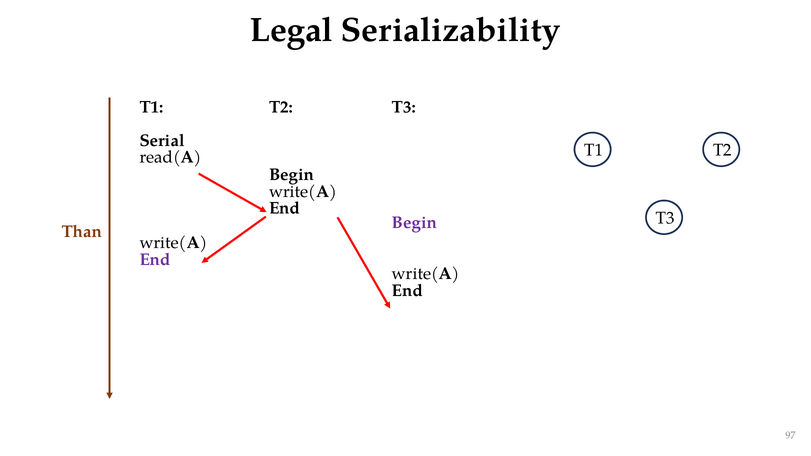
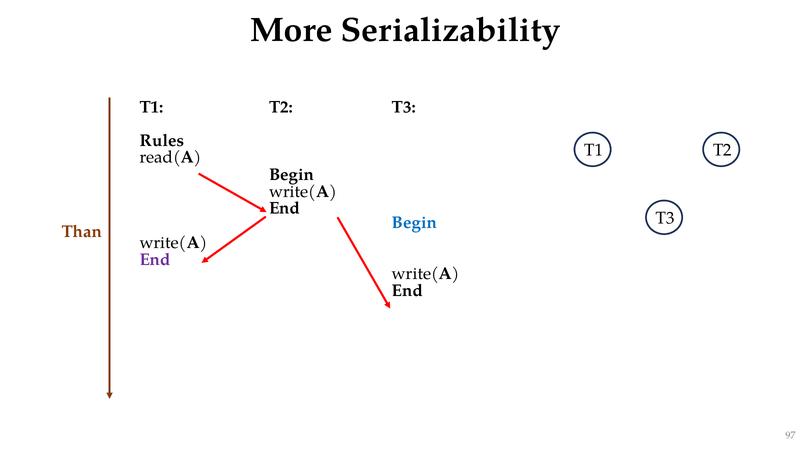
Legal: Legal -> More (291, 30)
Serial: Serial -> Rules (162, 141)
Begin colour: purple -> blue (414, 223)
